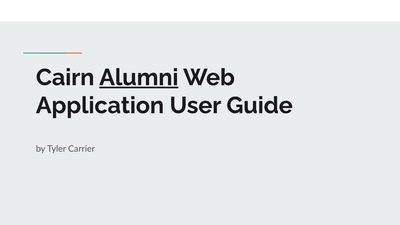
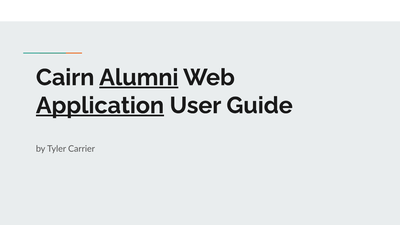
Application underline: none -> present (100, 105)
